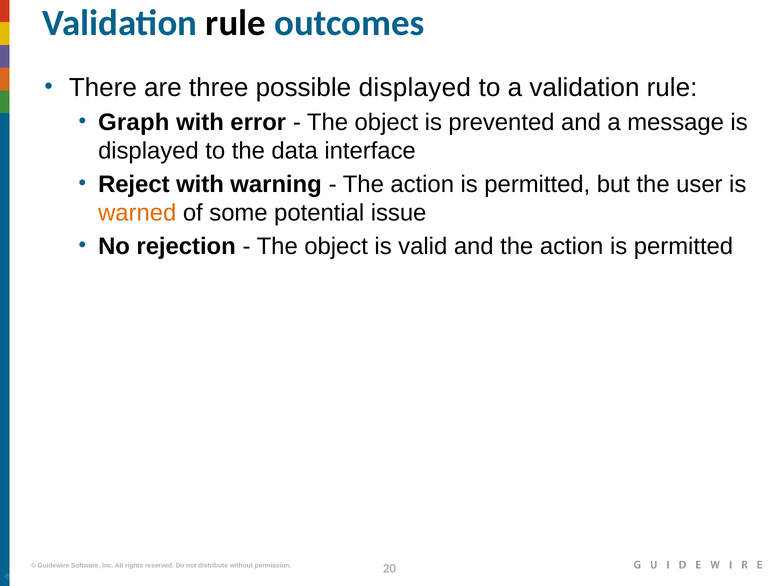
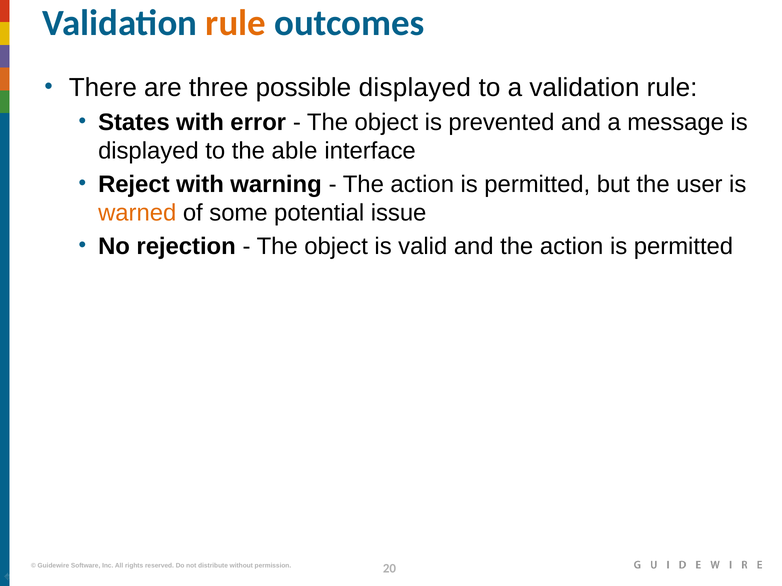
rule colour: black -> orange (236, 23)
Graph: Graph -> States (134, 122)
data: data -> able (295, 151)
